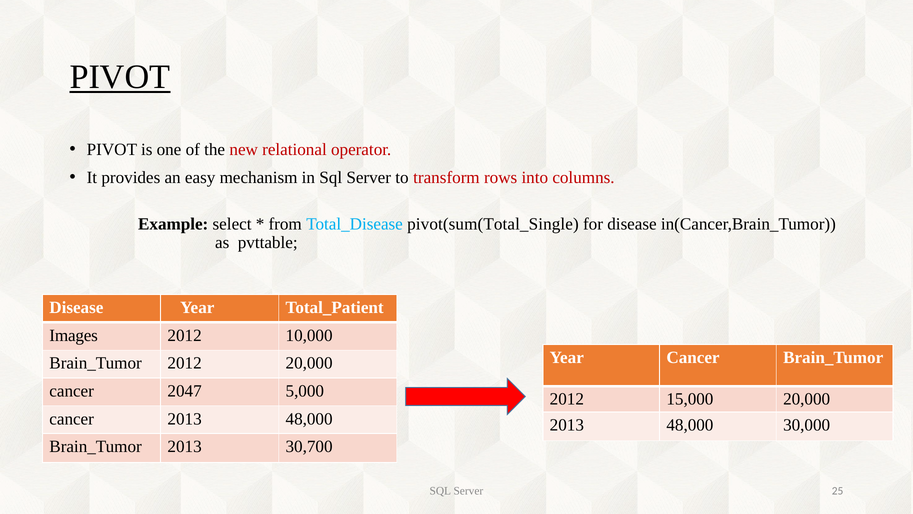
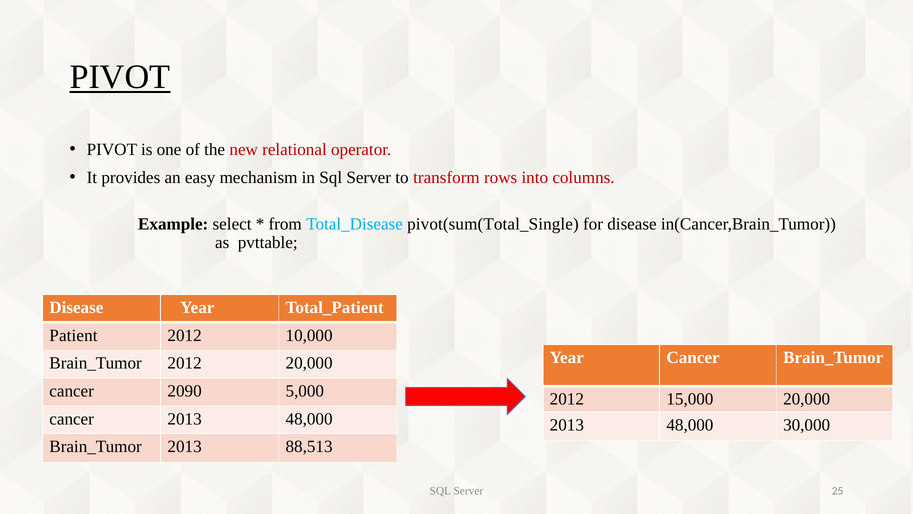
Images: Images -> Patient (73, 335)
2047: 2047 -> 2090 (185, 391)
30,700: 30,700 -> 88,513 (309, 446)
